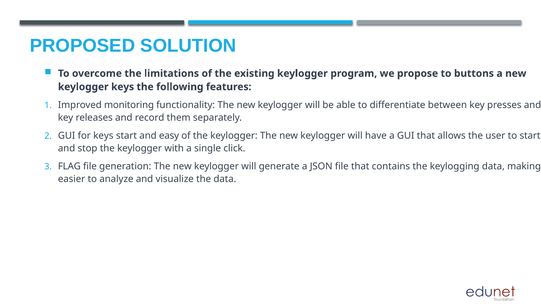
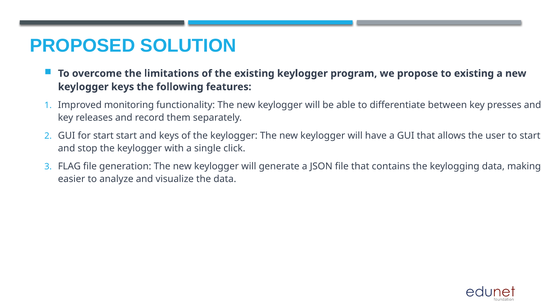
to buttons: buttons -> existing (474, 74)
for keys: keys -> start (103, 136)
and easy: easy -> keys (169, 136)
